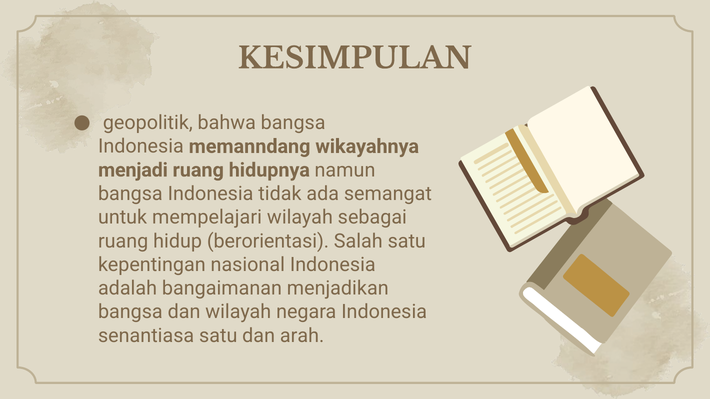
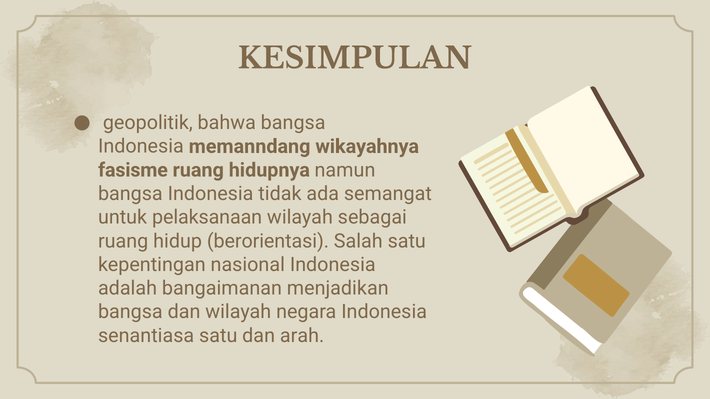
menjadi: menjadi -> fasisme (133, 170)
mempelajari: mempelajari -> pelaksanaan (207, 218)
